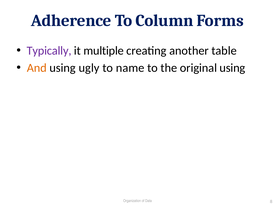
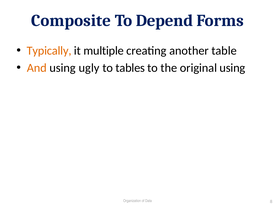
Adherence: Adherence -> Composite (71, 21)
Column: Column -> Depend (164, 21)
Typically colour: purple -> orange (49, 51)
name: name -> tables (130, 68)
